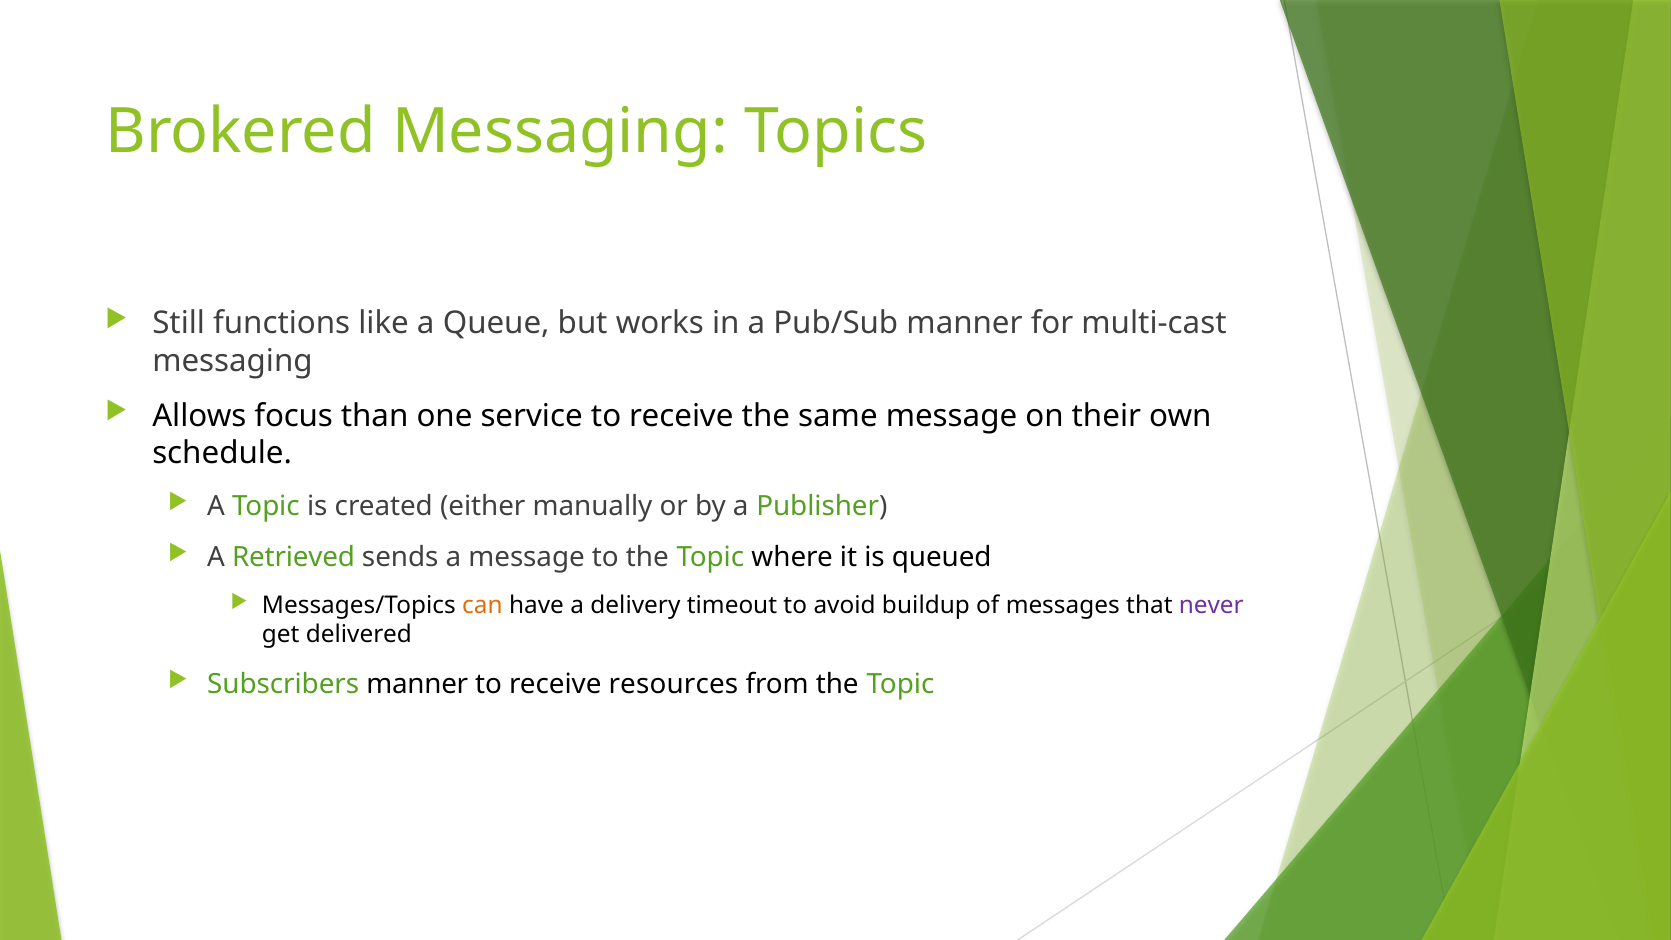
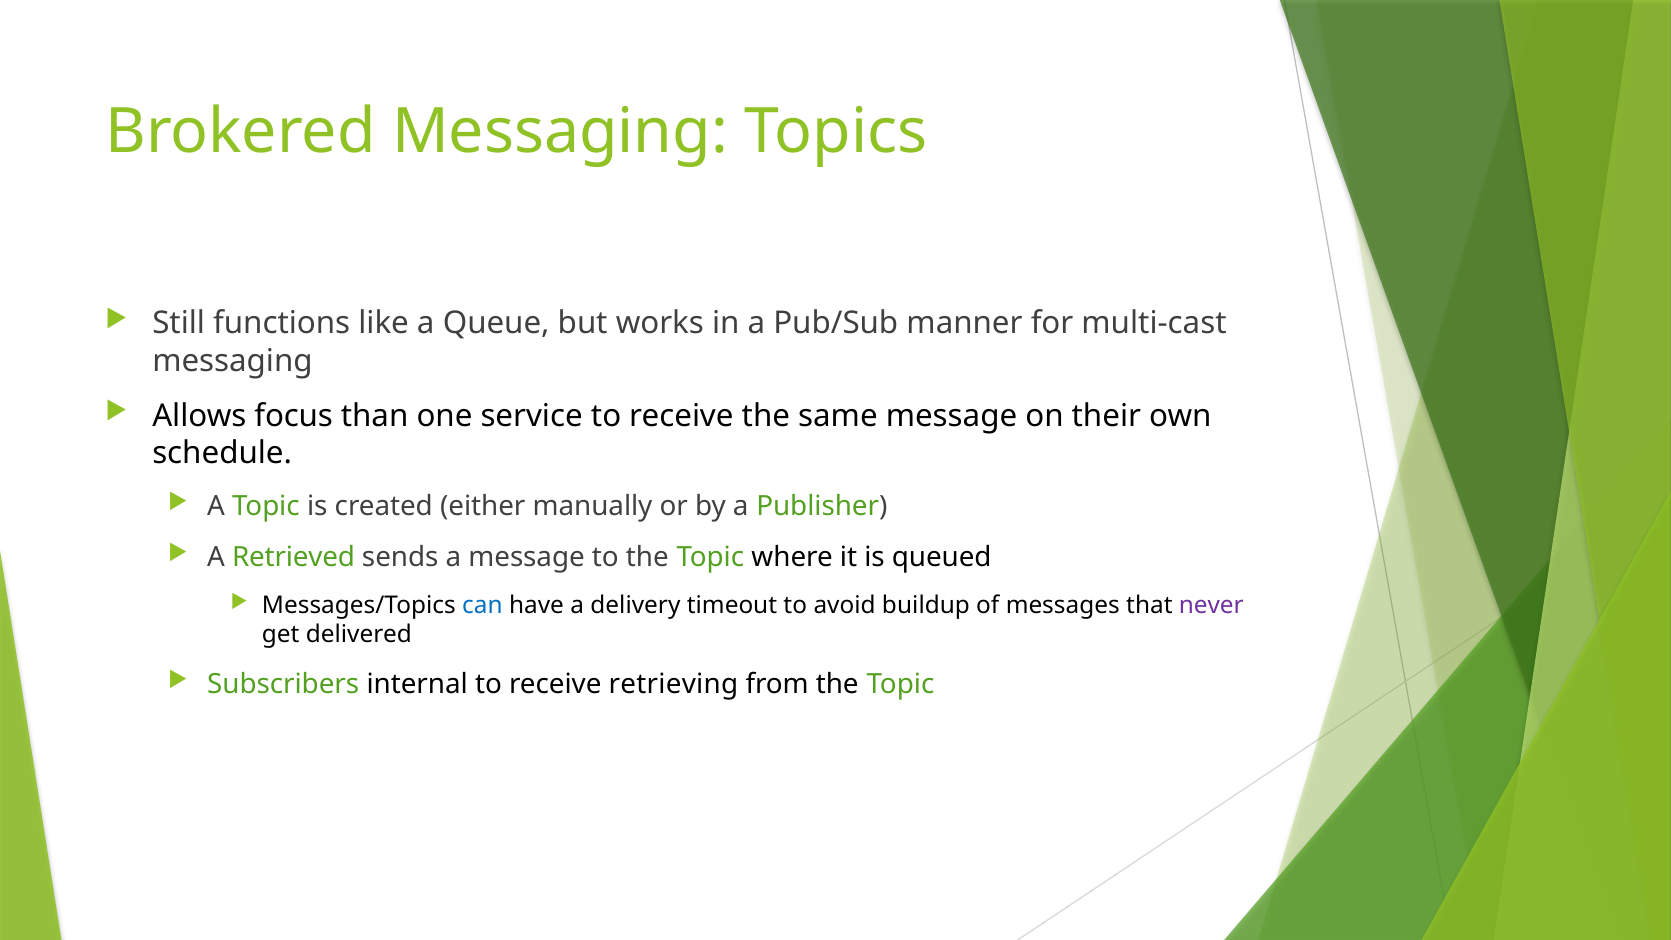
can colour: orange -> blue (482, 606)
Subscribers manner: manner -> internal (417, 684)
resources: resources -> retrieving (673, 684)
